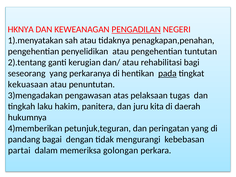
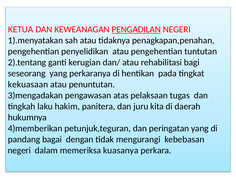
HKNYA: HKNYA -> KETUA (21, 29)
pada underline: present -> none (167, 73)
partai: partai -> negeri (19, 150)
golongan: golongan -> kuasanya (121, 150)
